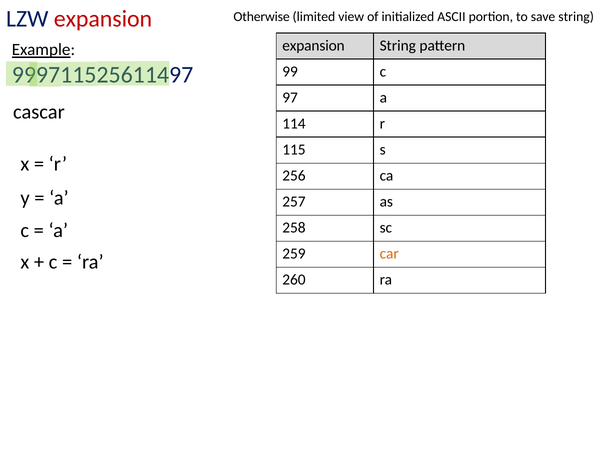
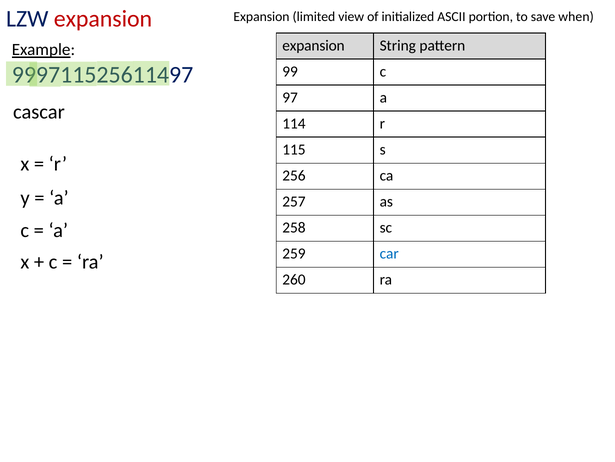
Otherwise: Otherwise -> Expansion (262, 17)
save string: string -> when (576, 17)
car colour: orange -> blue (389, 253)
